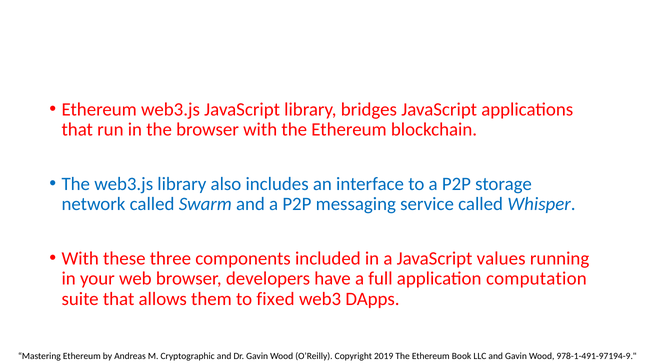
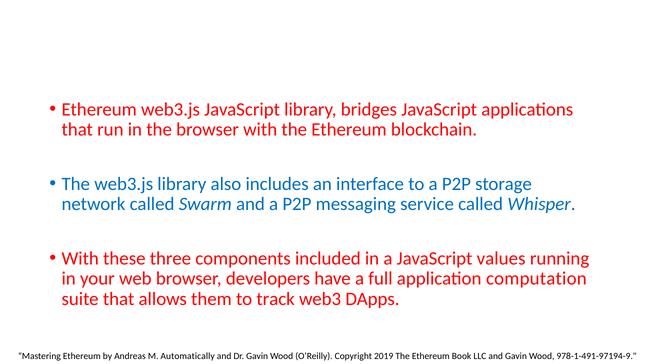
fixed: fixed -> track (276, 300)
Cryptographic: Cryptographic -> Automatically (188, 357)
